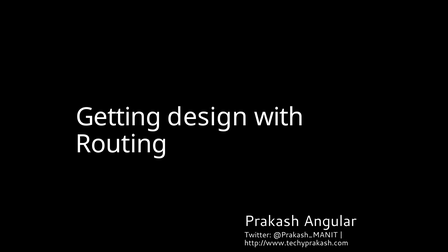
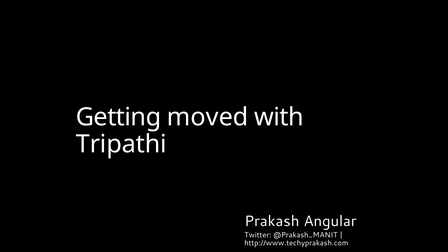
design: design -> moved (208, 117)
Routing: Routing -> Tripathi (121, 144)
